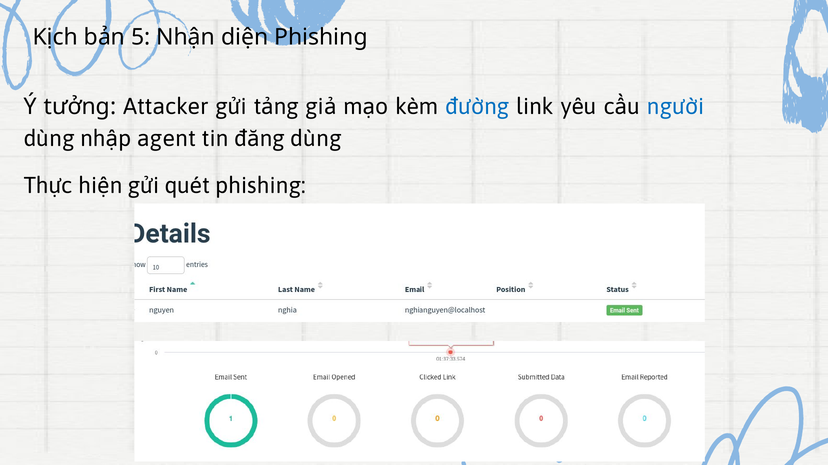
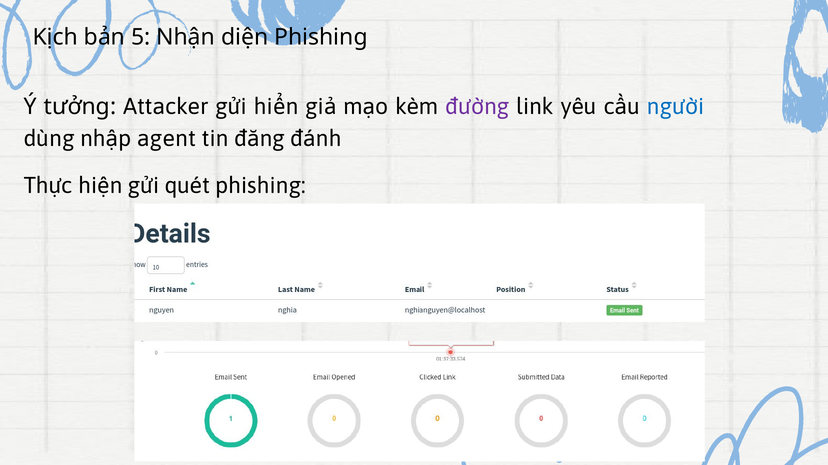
tảng: tảng -> hiển (276, 107)
đường colour: blue -> purple (477, 107)
đăng dùng: dùng -> đánh (316, 139)
